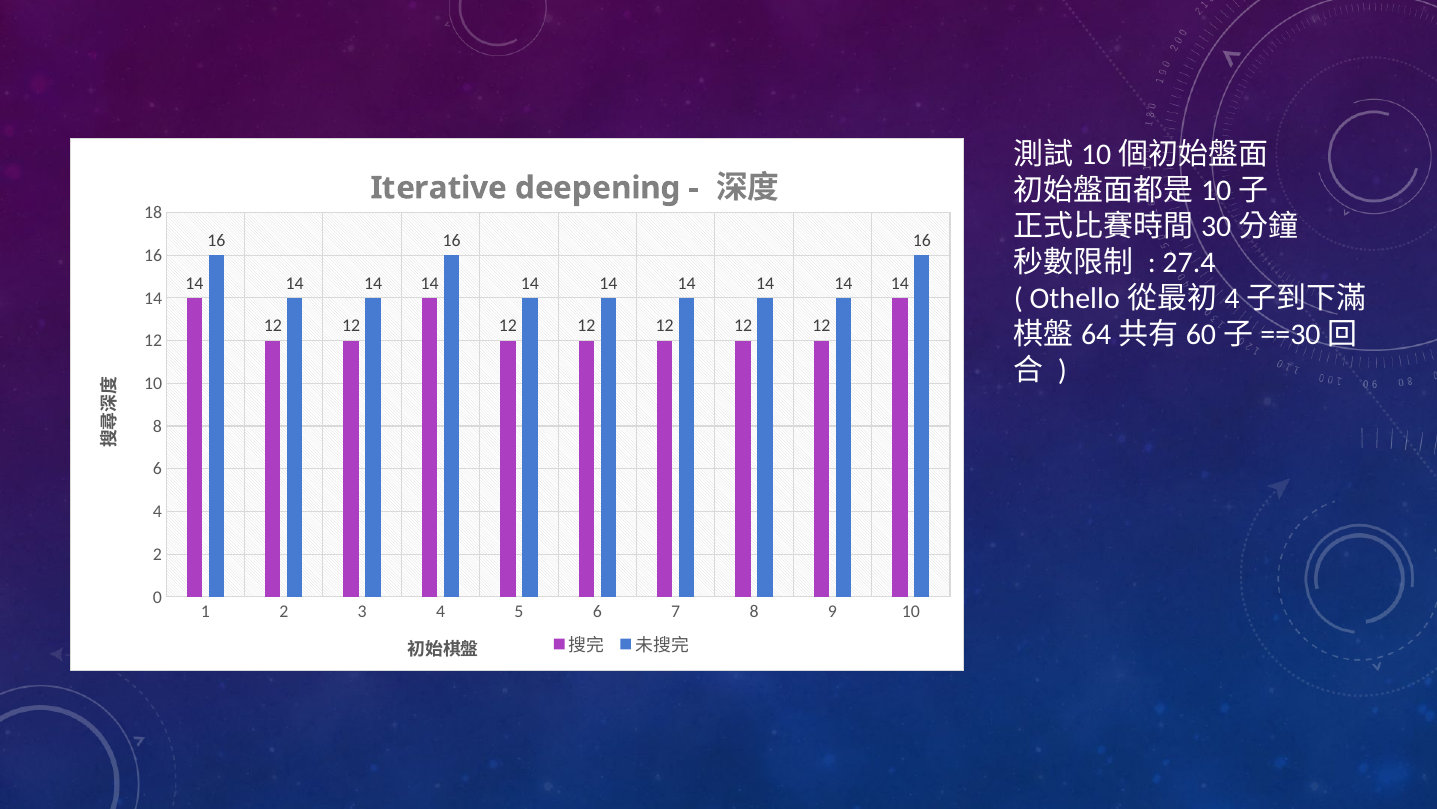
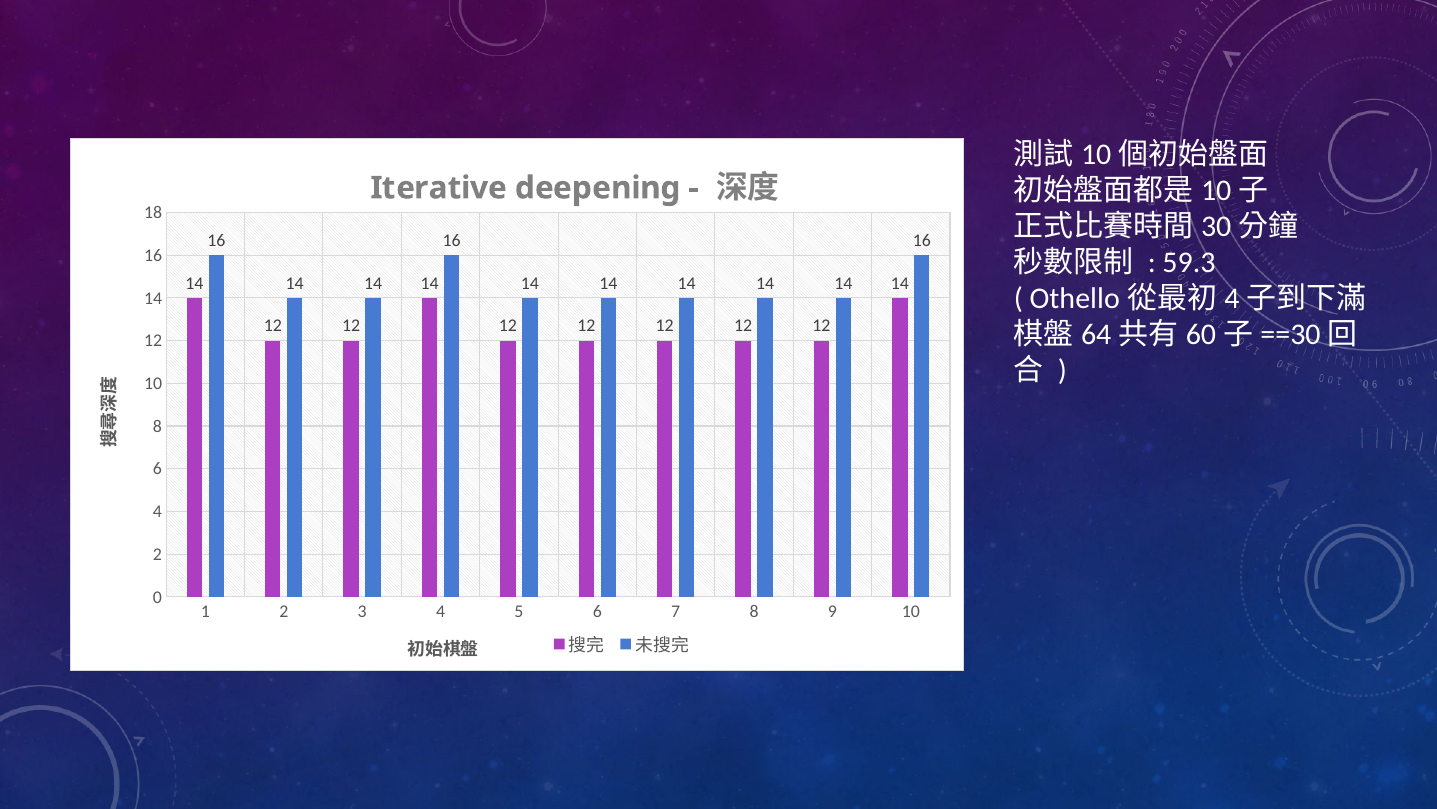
27.4: 27.4 -> 59.3 (1189, 262)
